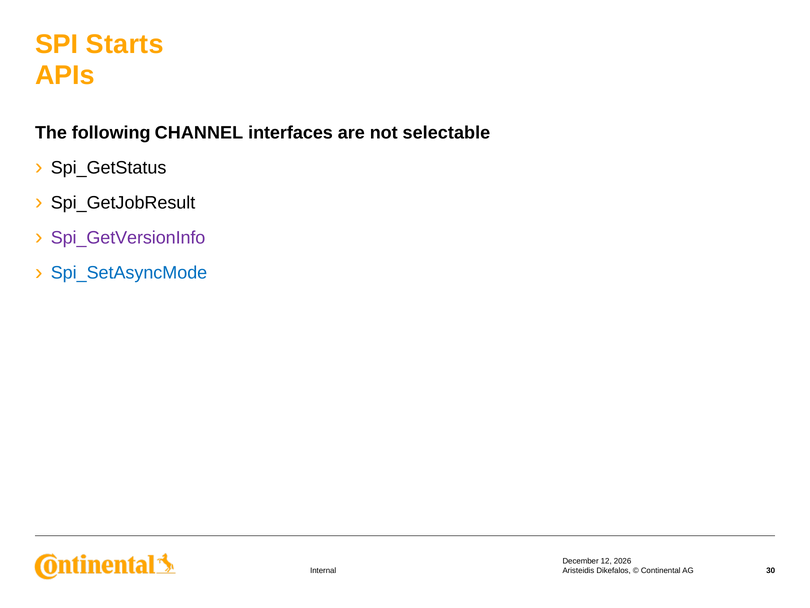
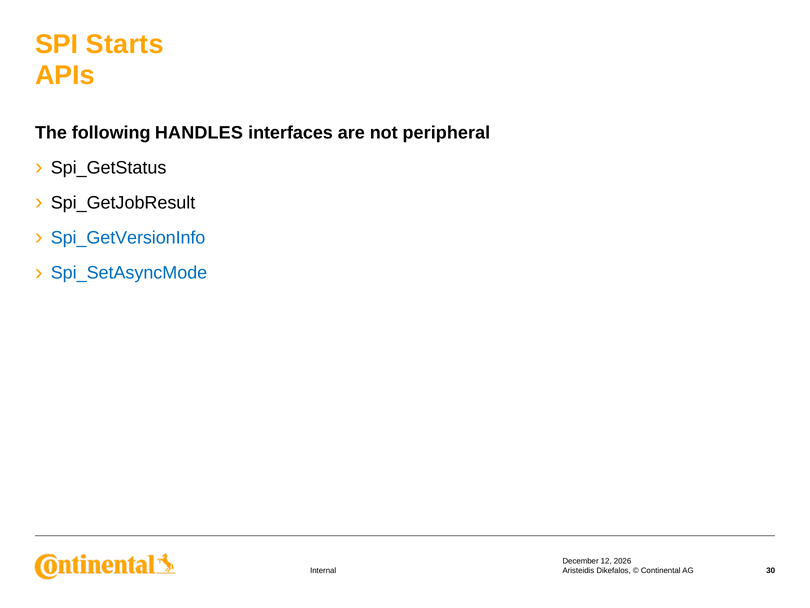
CHANNEL: CHANNEL -> HANDLES (199, 132)
selectable: selectable -> peripheral (446, 132)
Spi_GetVersionInfo colour: purple -> blue (128, 238)
